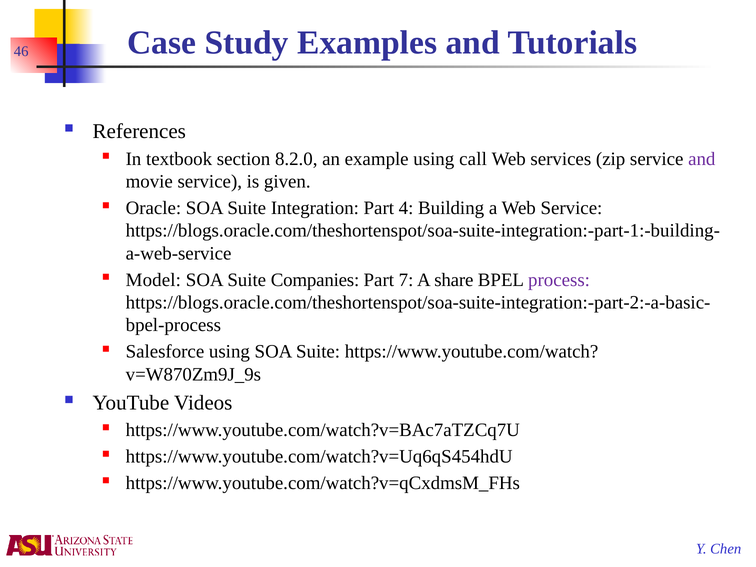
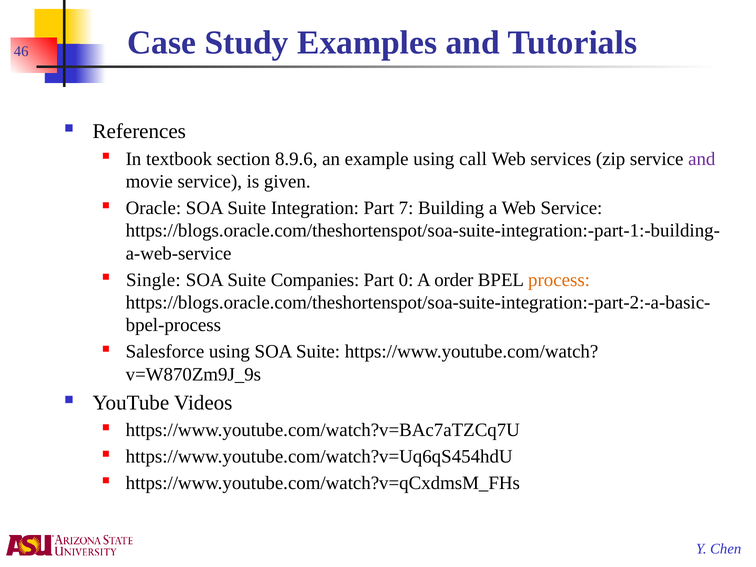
8.2.0: 8.2.0 -> 8.9.6 (296, 159)
4: 4 -> 7 (406, 208)
Model: Model -> Single (153, 280)
7: 7 -> 0 (406, 280)
share: share -> order (454, 280)
process colour: purple -> orange (559, 280)
